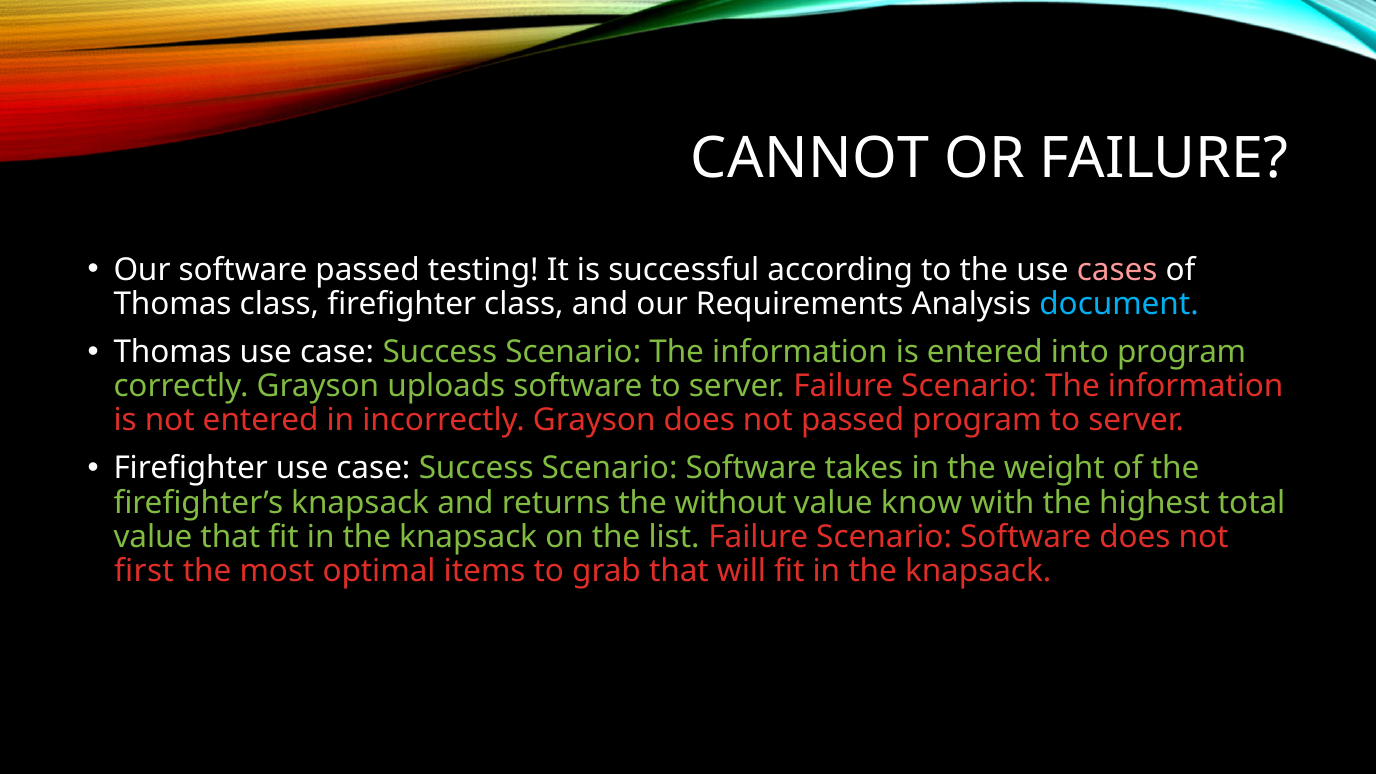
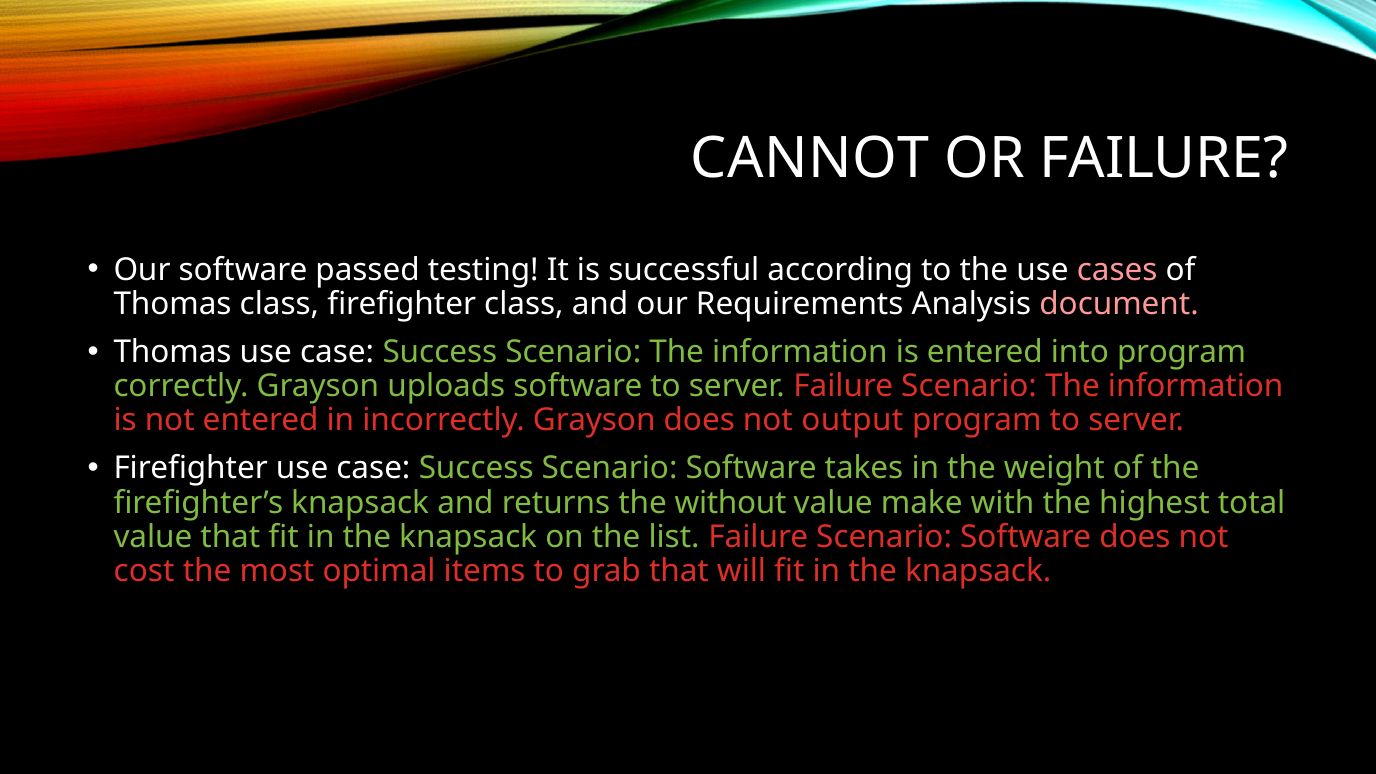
document colour: light blue -> pink (1119, 304)
not passed: passed -> output (852, 420)
know: know -> make (922, 503)
first: first -> cost (144, 571)
